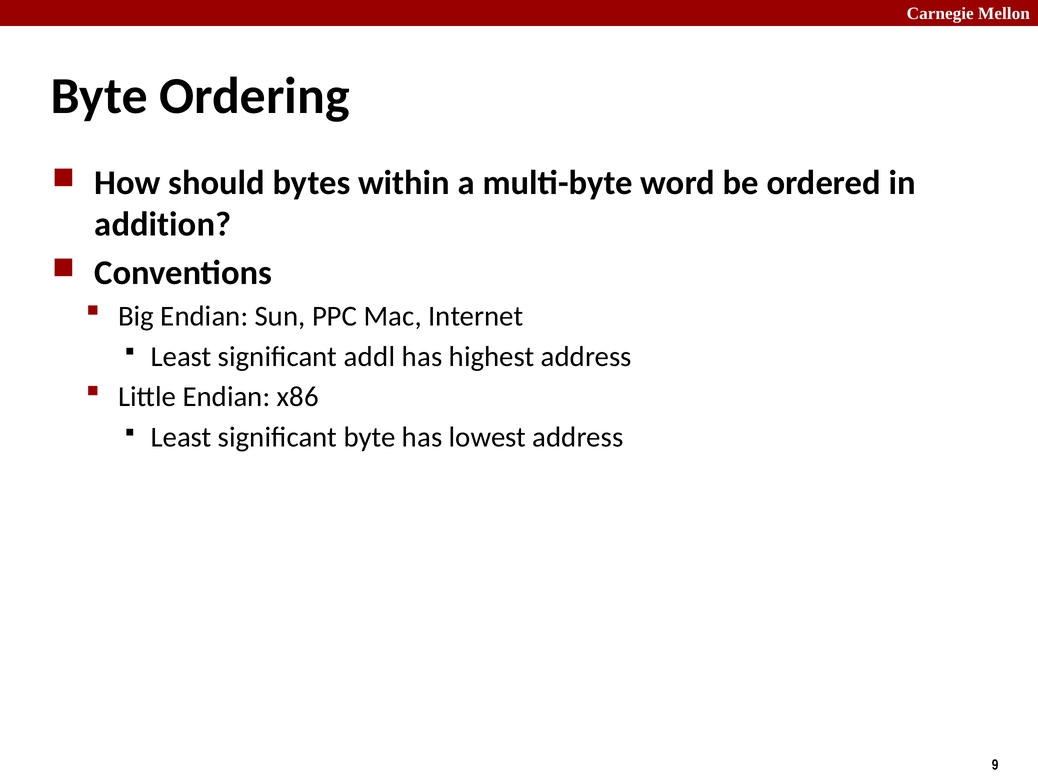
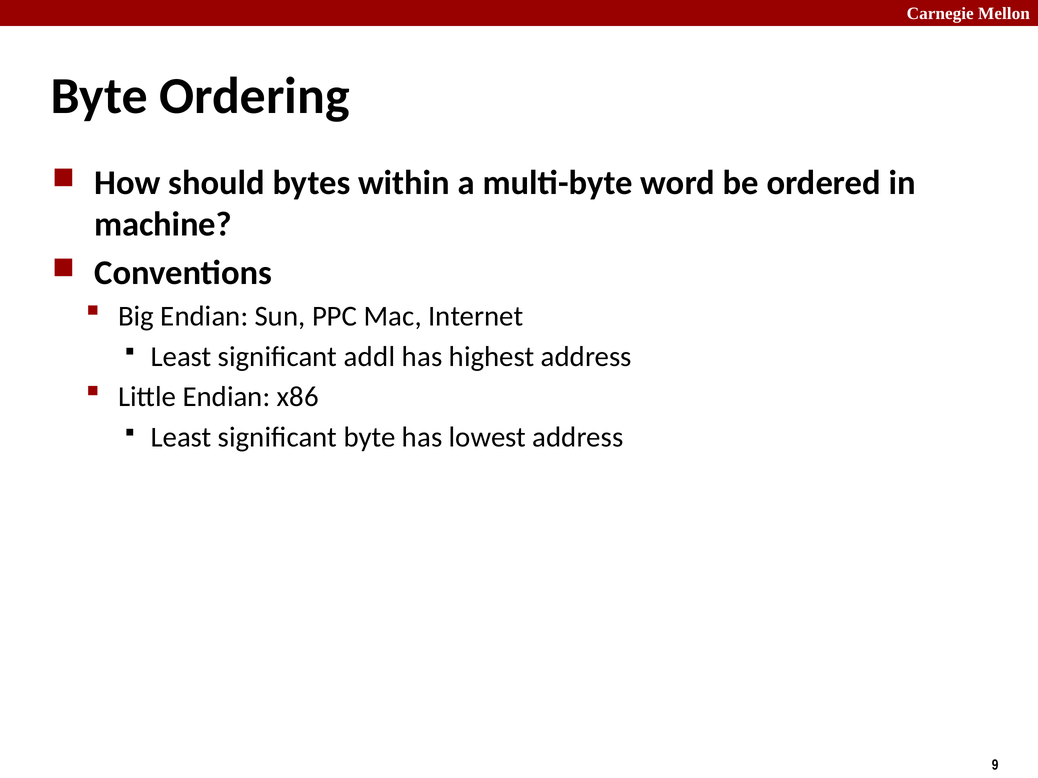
addition: addition -> machine (163, 225)
